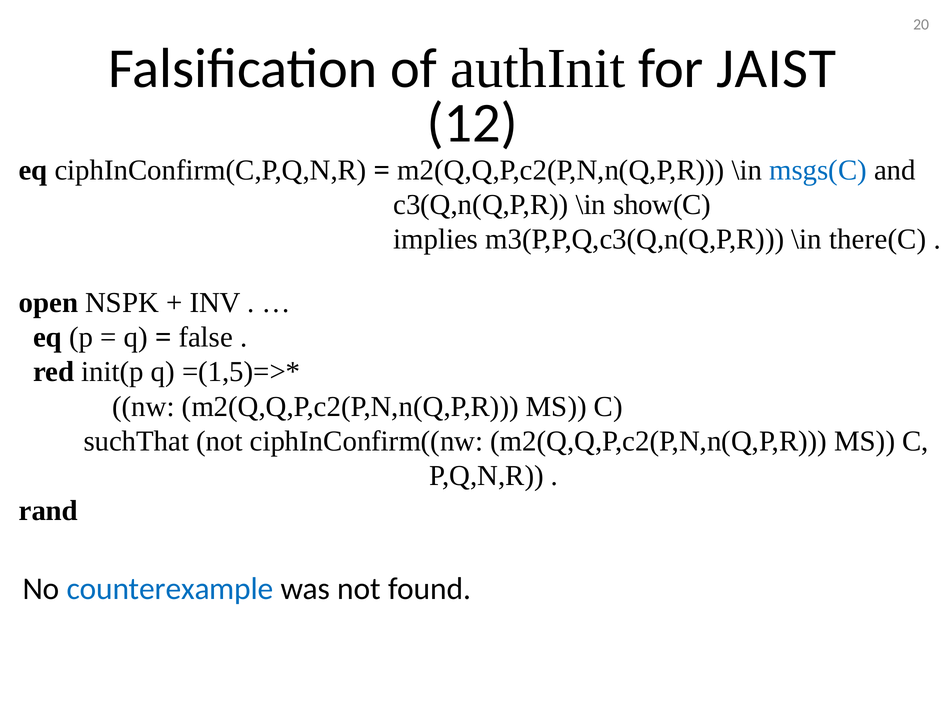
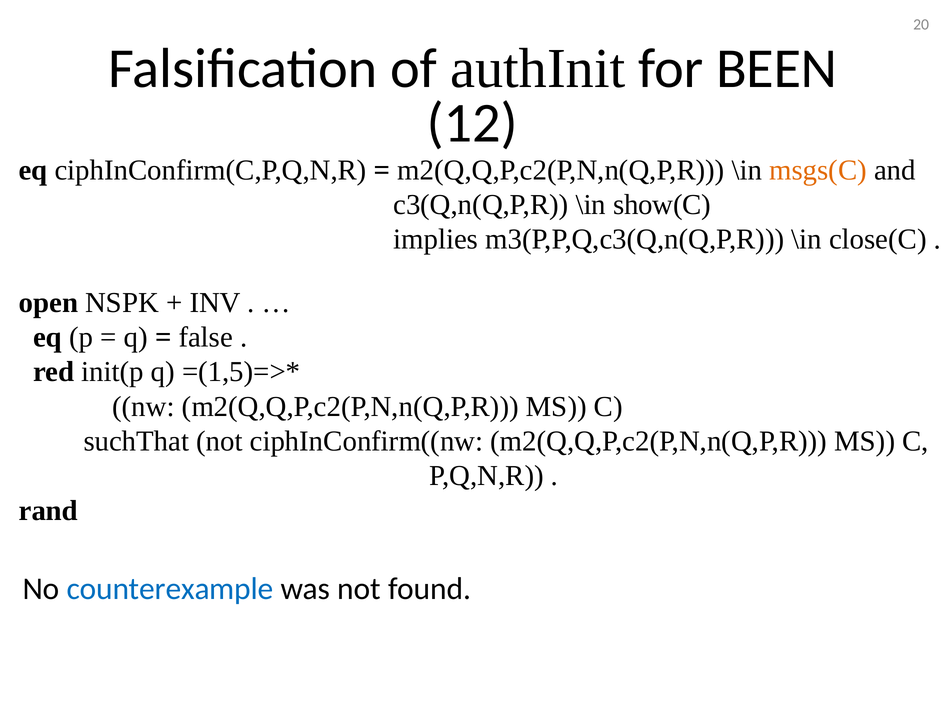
JAIST: JAIST -> BEEN (777, 69)
msgs(C colour: blue -> orange (818, 170)
there(C: there(C -> close(C (878, 239)
